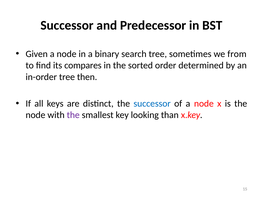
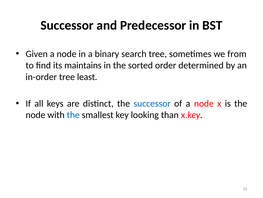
compares: compares -> maintains (83, 65)
then: then -> least (87, 77)
the colour: purple -> blue (73, 115)
